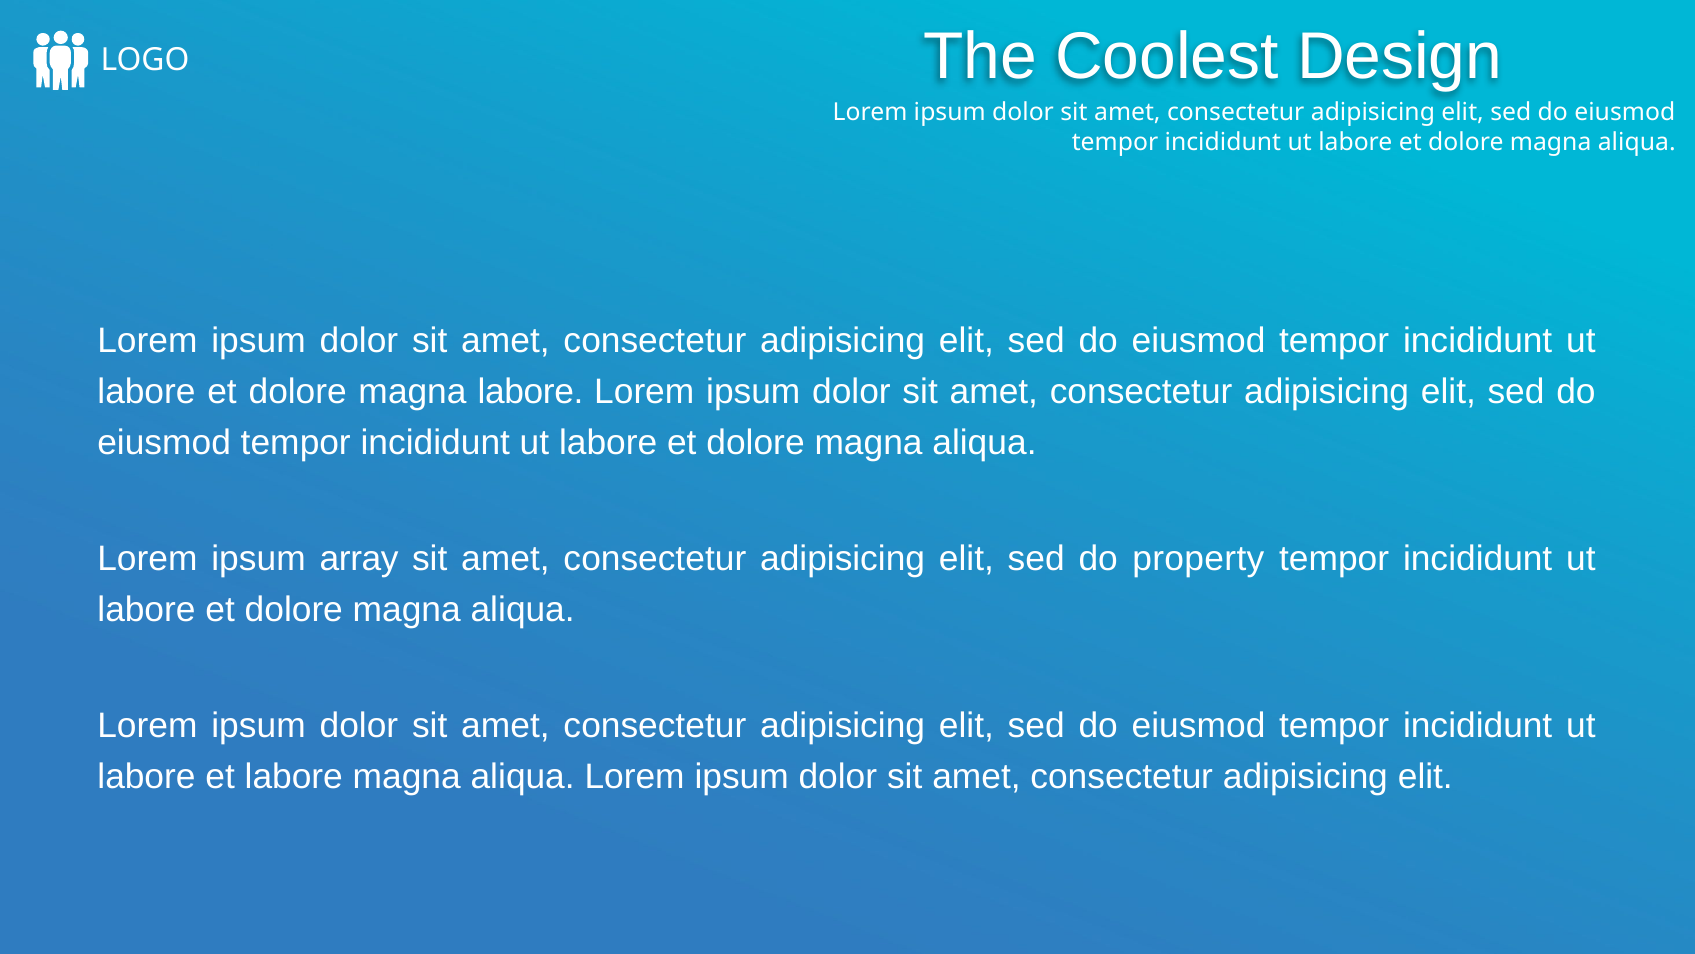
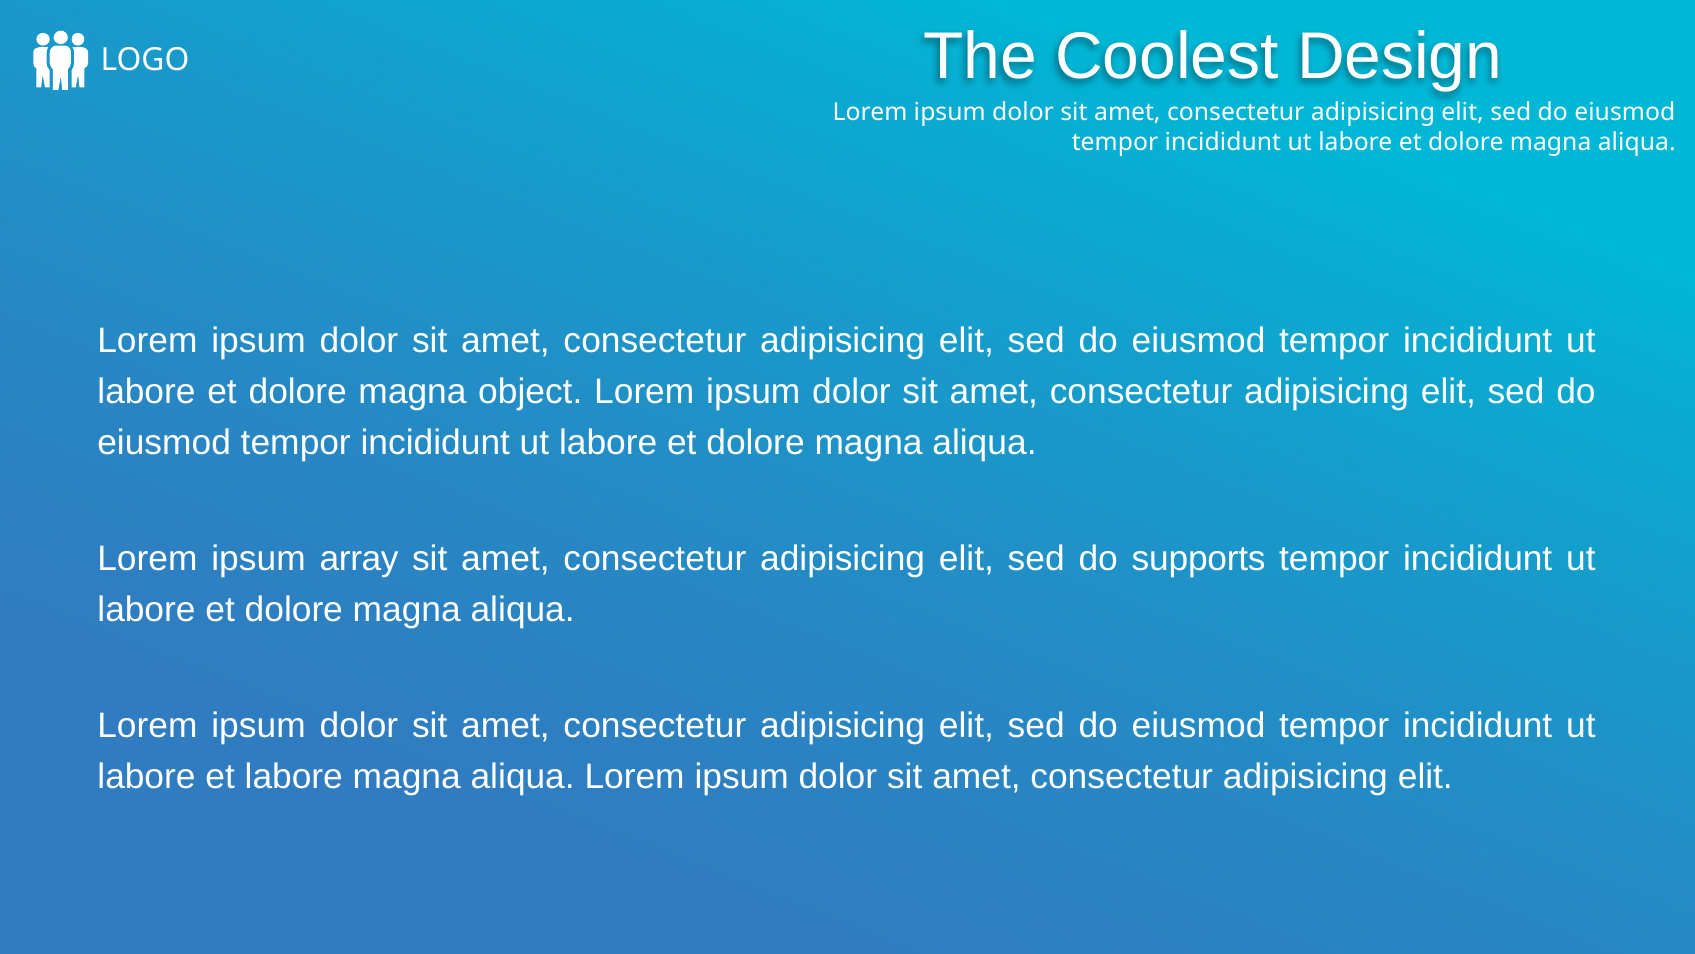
magna labore: labore -> object (530, 392)
property: property -> supports (1199, 558)
